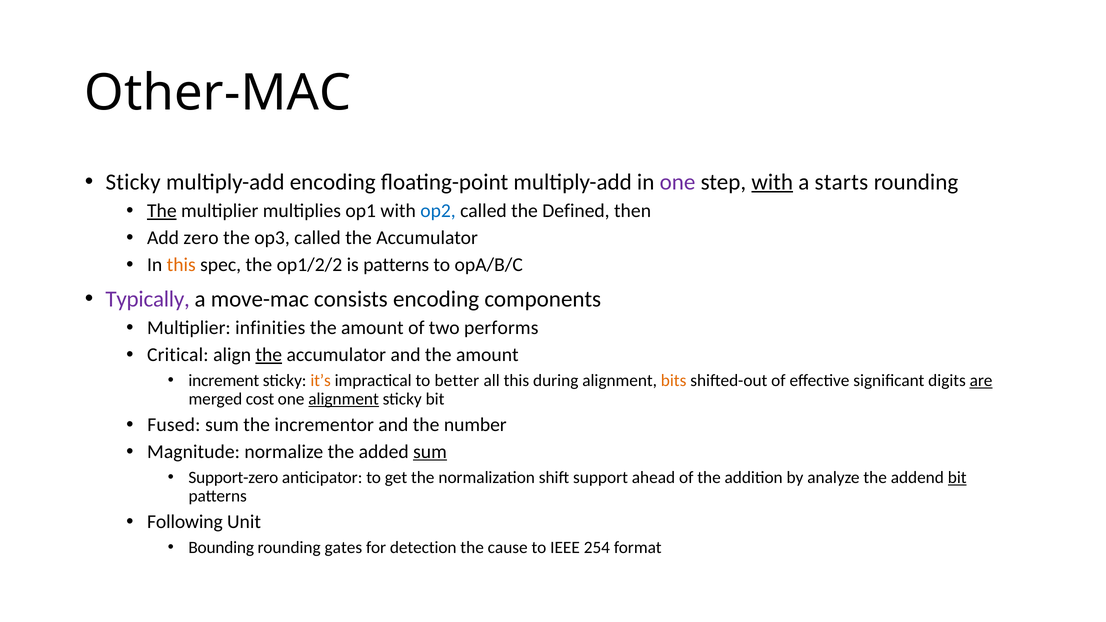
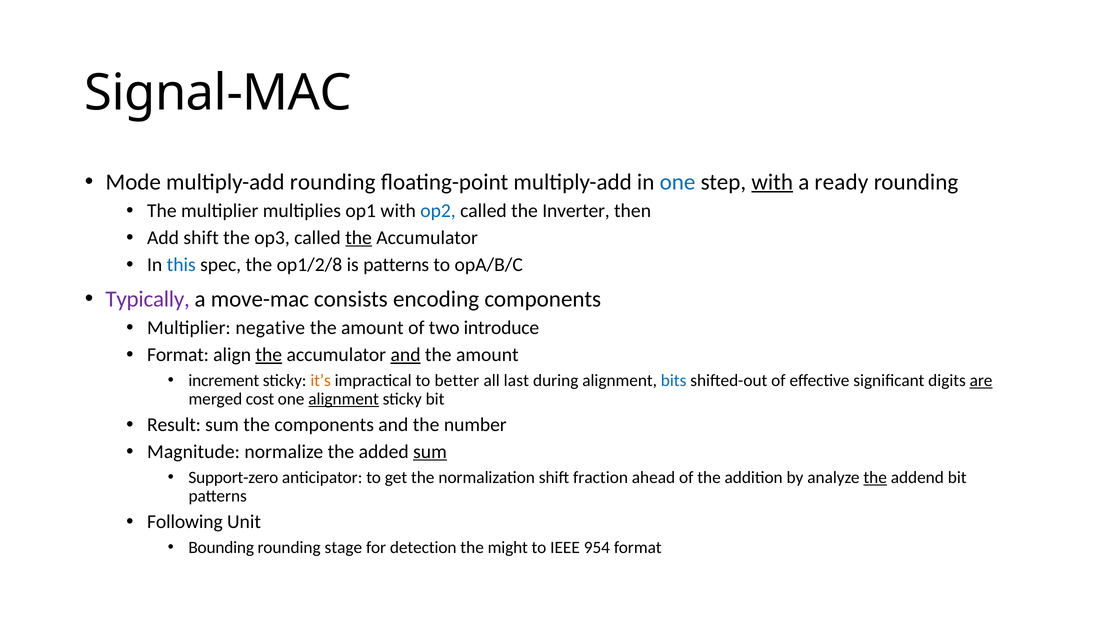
Other-MAC: Other-MAC -> Signal-MAC (218, 93)
Sticky: Sticky -> Mode (133, 182)
multiply-add encoding: encoding -> rounding (333, 182)
one colour: purple -> blue (678, 182)
starts: starts -> ready (841, 182)
The underline: present -> none (162, 211)
Defined: Defined -> Inverter (576, 211)
Add zero: zero -> shift (201, 238)
the underline: none -> present (359, 238)
this colour: orange -> blue (181, 265)
op1/2/2: op1/2/2 -> op1/2/8 (309, 265)
infinities: infinities -> negative (270, 328)
performs: performs -> introduce (501, 328)
Critical: Critical -> Format (178, 355)
and underline: none -> present (406, 355)
all this: this -> last (516, 381)
bits colour: orange -> blue (674, 381)
Fused: Fused -> Result (174, 425)
the incrementor: incrementor -> components (324, 425)
support: support -> fraction (601, 477)
the underline: none -> present (875, 477)
bit underline: present -> none (957, 477)
gates: gates -> stage (343, 548)
cause: cause -> might (508, 548)
254: 254 -> 954 (597, 548)
